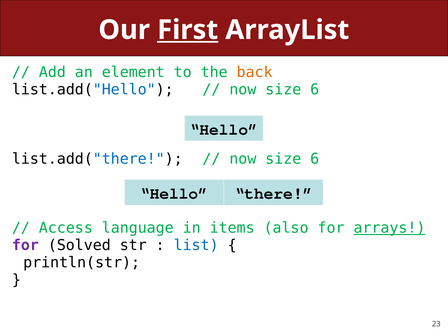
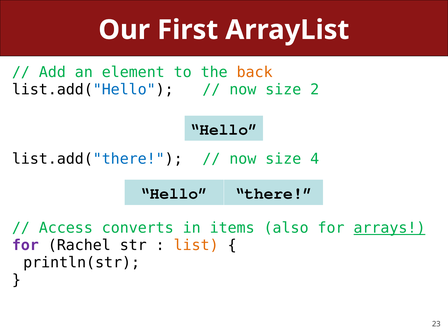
First underline: present -> none (188, 30)
6: 6 -> 2 (315, 90)
6: 6 -> 4 (315, 159)
language: language -> converts (138, 228)
Solved: Solved -> Rachel (79, 245)
list colour: blue -> orange (196, 245)
